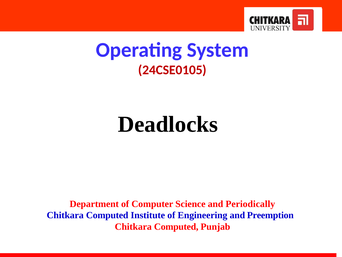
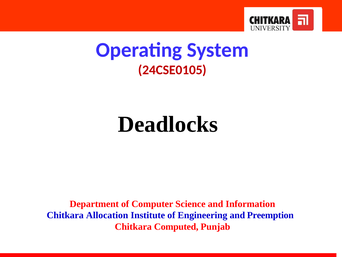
Periodically: Periodically -> Information (250, 203)
Computed: Computed -> Allocation (107, 215)
